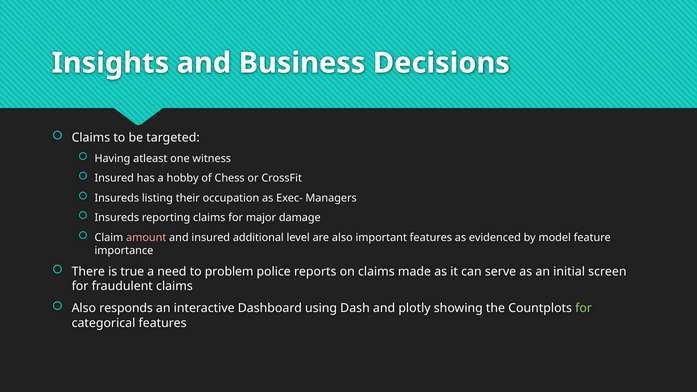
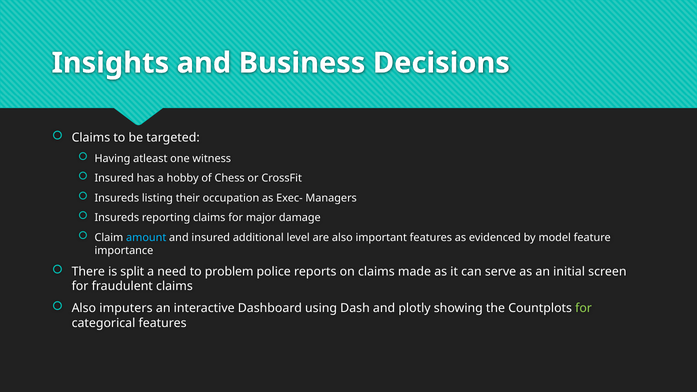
amount colour: pink -> light blue (146, 237)
true: true -> split (132, 272)
responds: responds -> imputers (126, 308)
